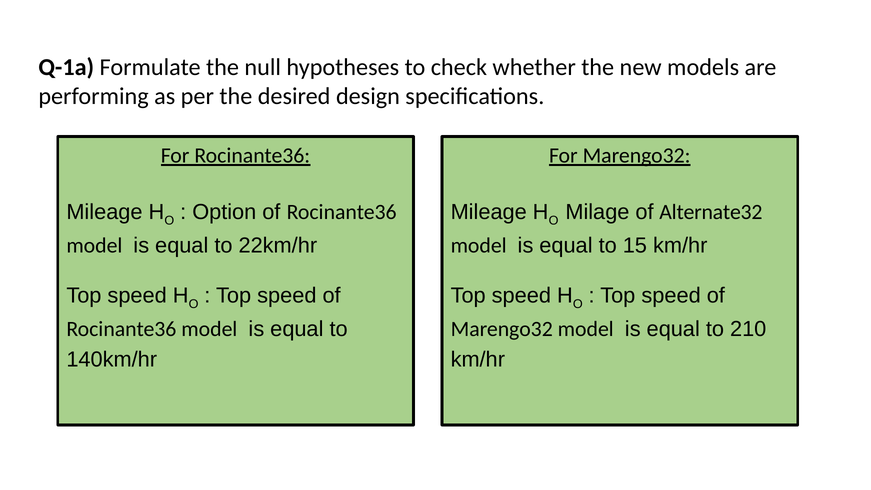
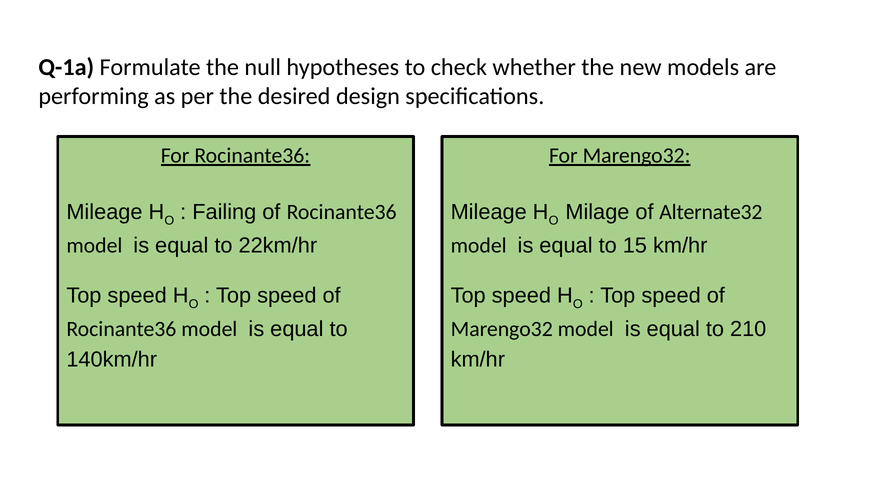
Option: Option -> Failing (224, 212)
